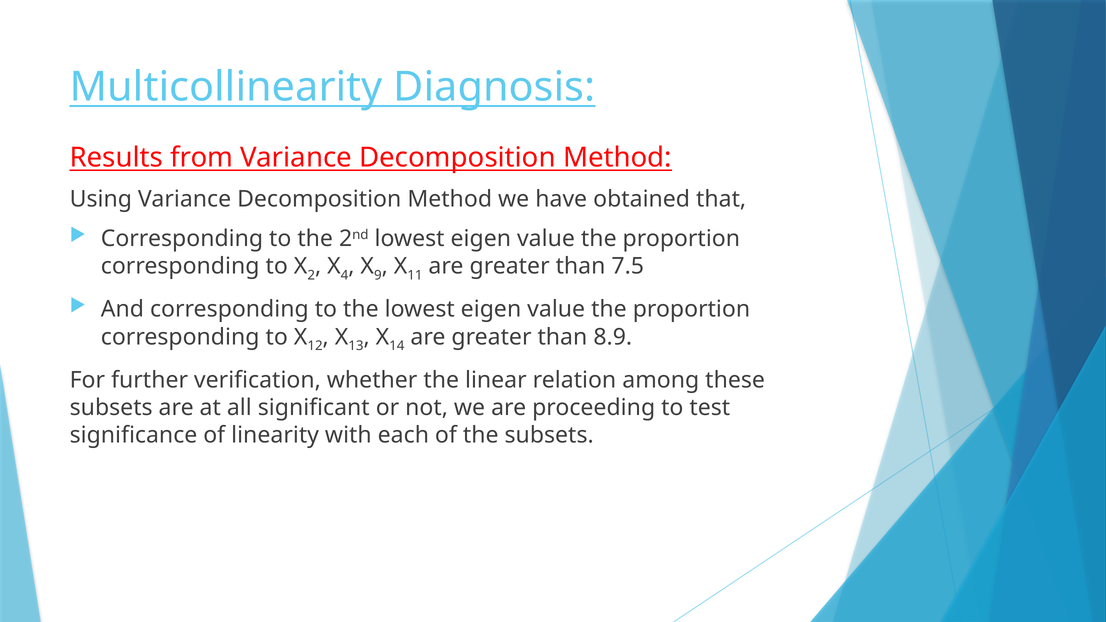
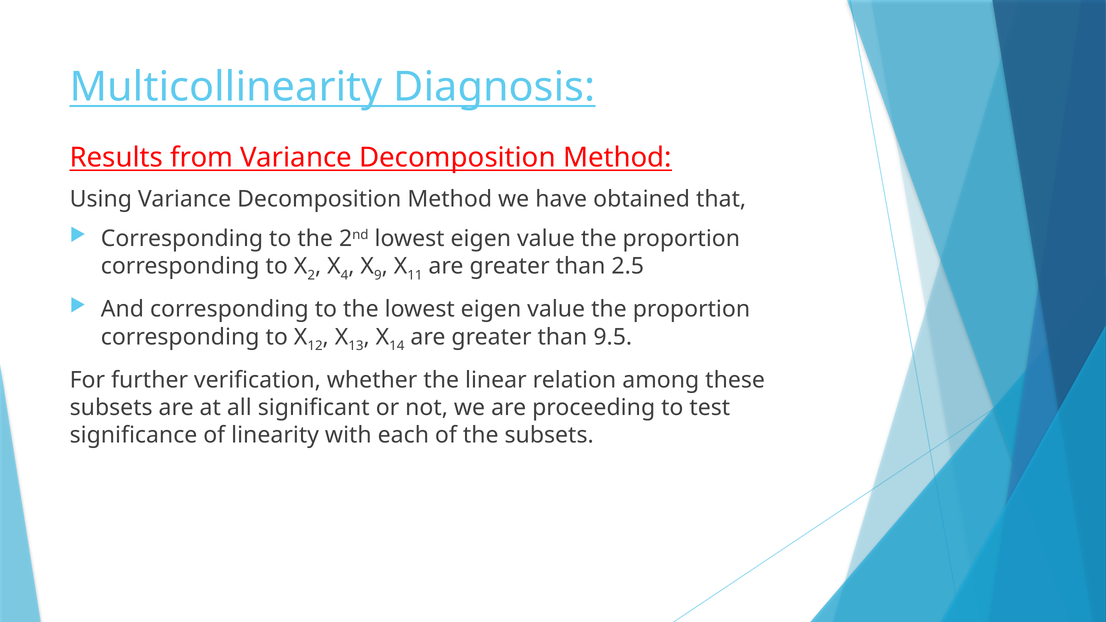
7.5: 7.5 -> 2.5 (628, 266)
8.9: 8.9 -> 9.5 (613, 337)
